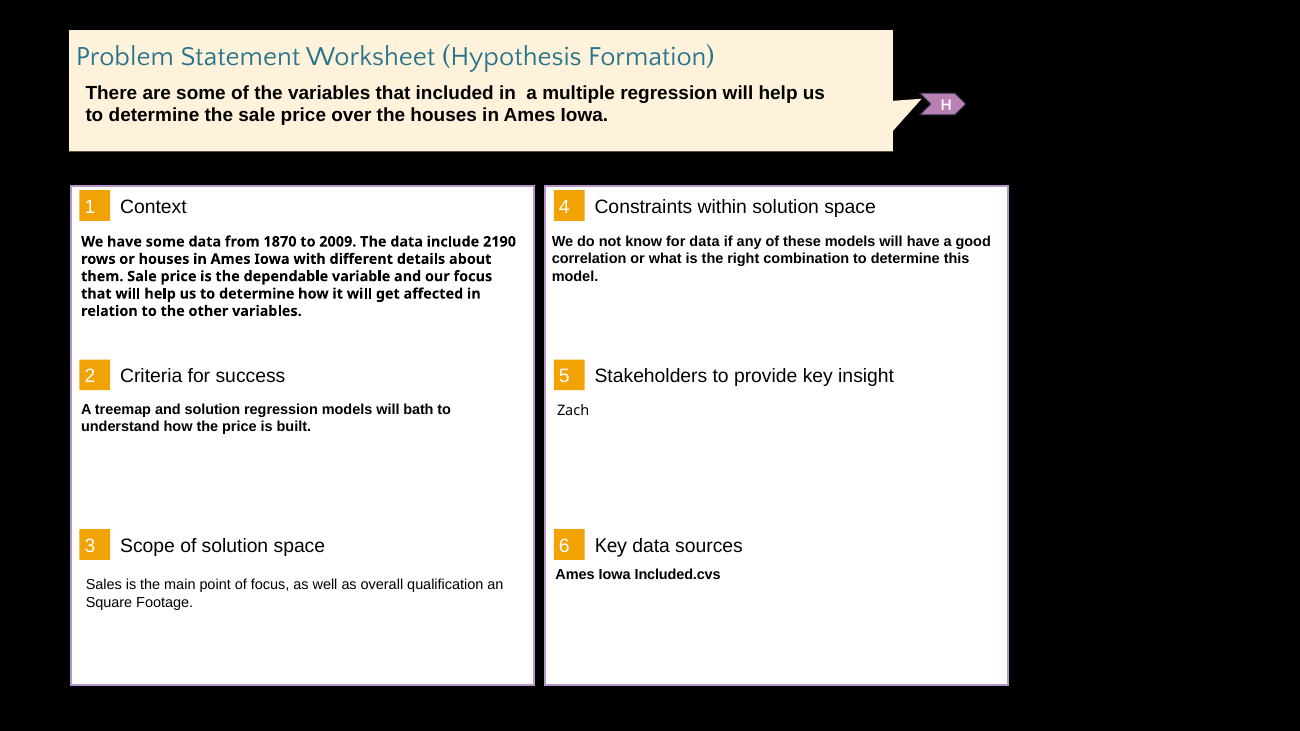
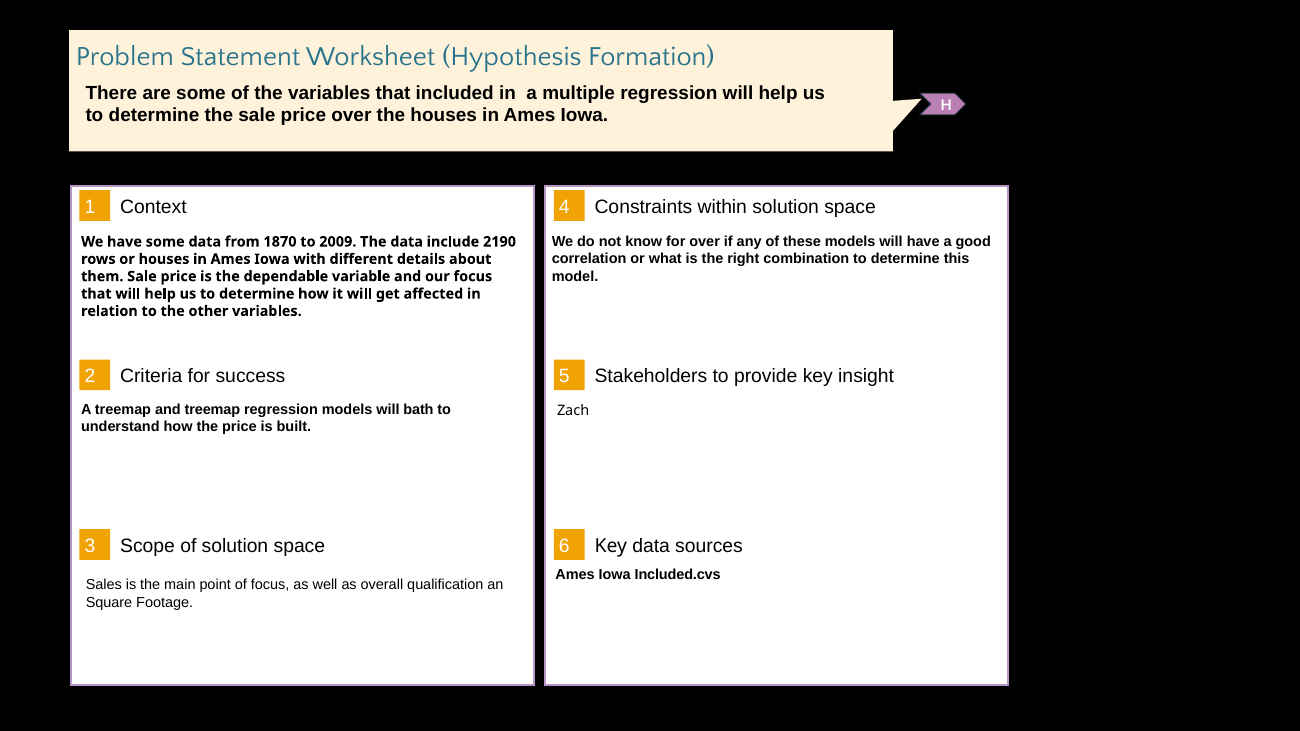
for data: data -> over (705, 242)
and solution: solution -> treemap (212, 410)
